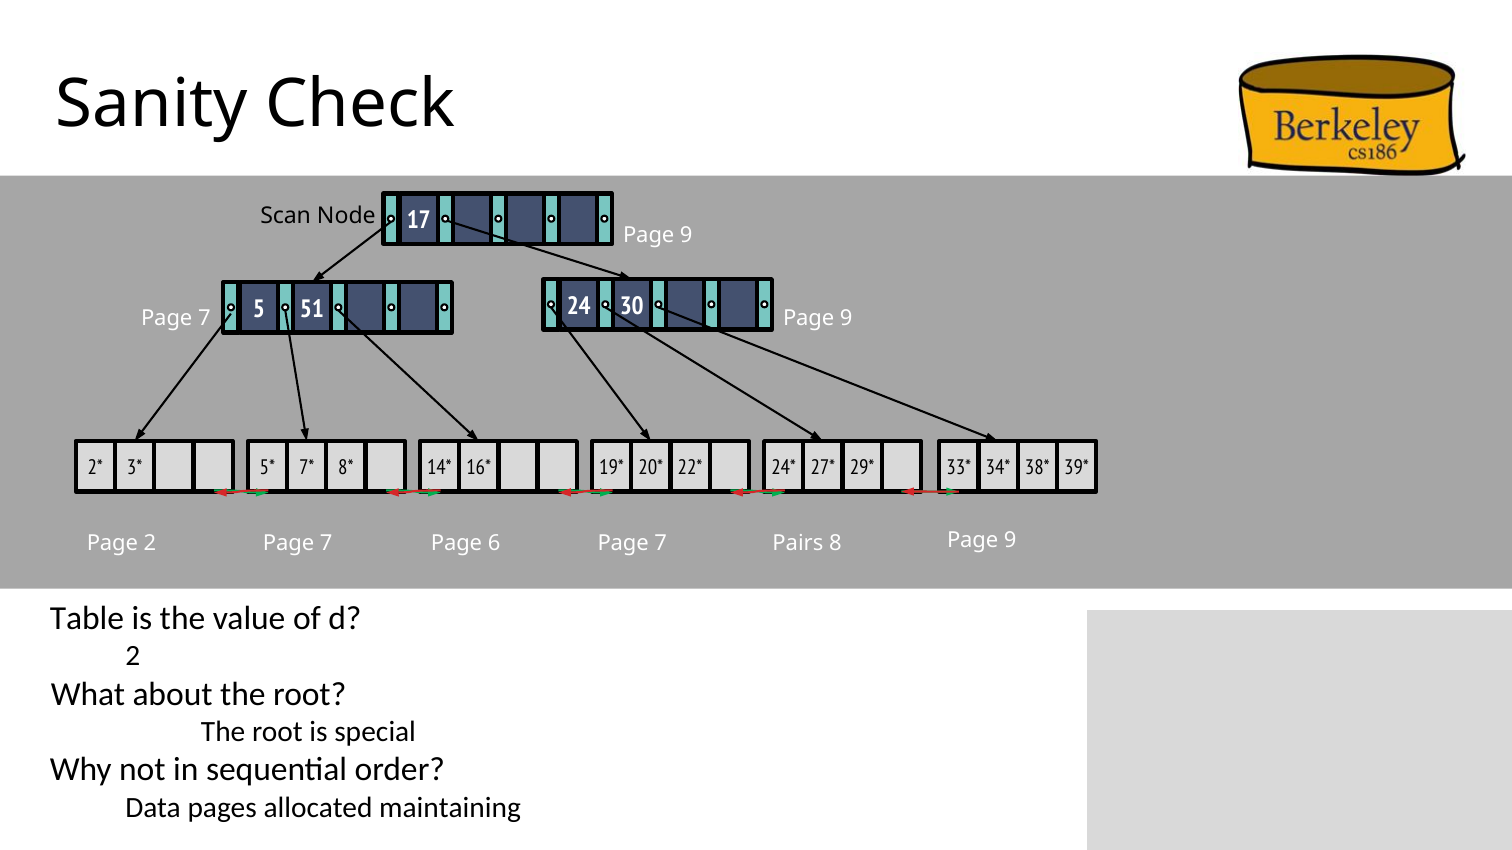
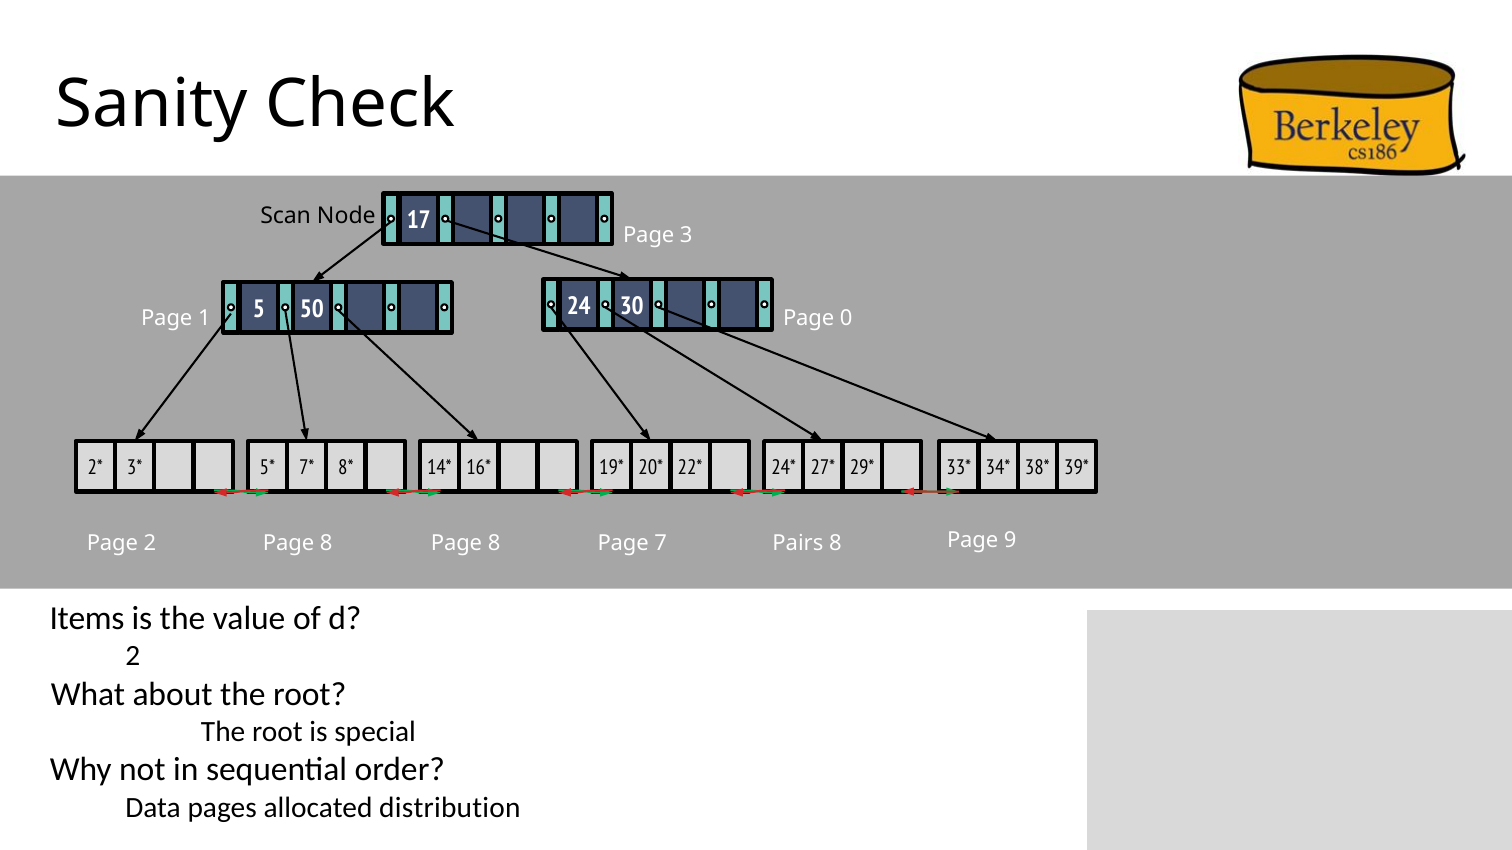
9: 9 -> 3 (686, 235)
51: 51 -> 50 (312, 309)
7: 7 -> 1 (204, 318)
9: 9 -> 0 (846, 318)
2 Page 7: 7 -> 8 (326, 544)
6: 6 -> 8 (494, 544)
Table: Table -> Items (87, 619)
maintaining: maintaining -> distribution (450, 808)
